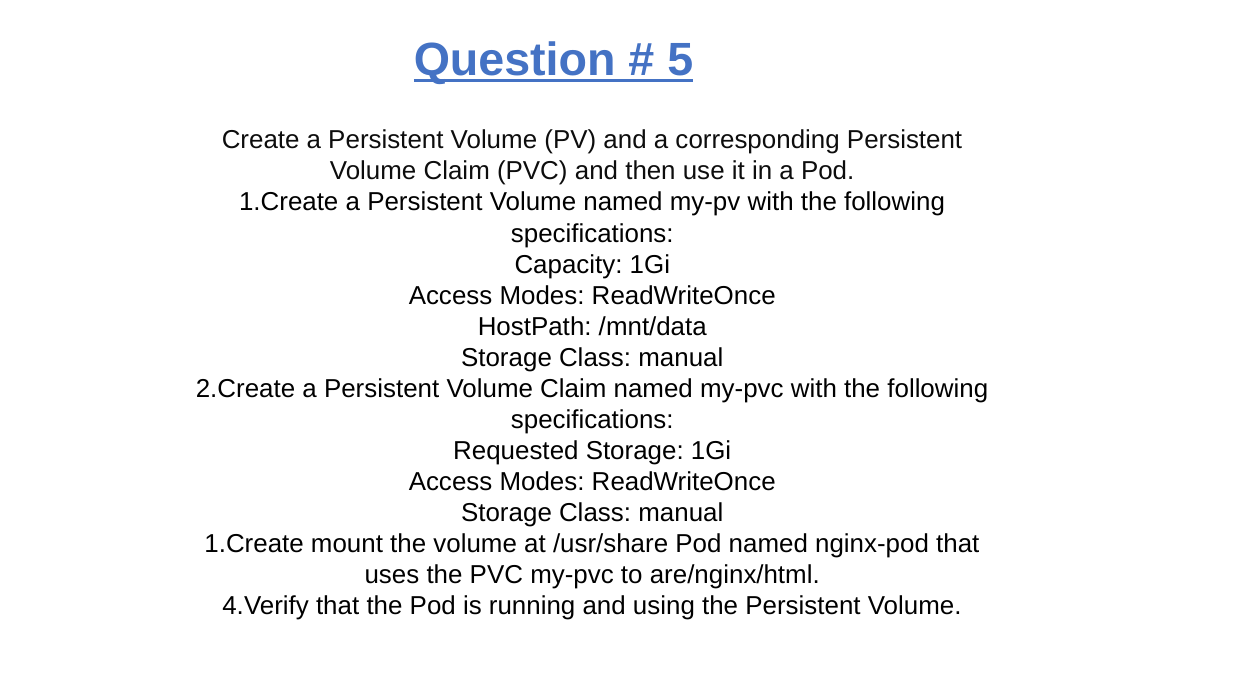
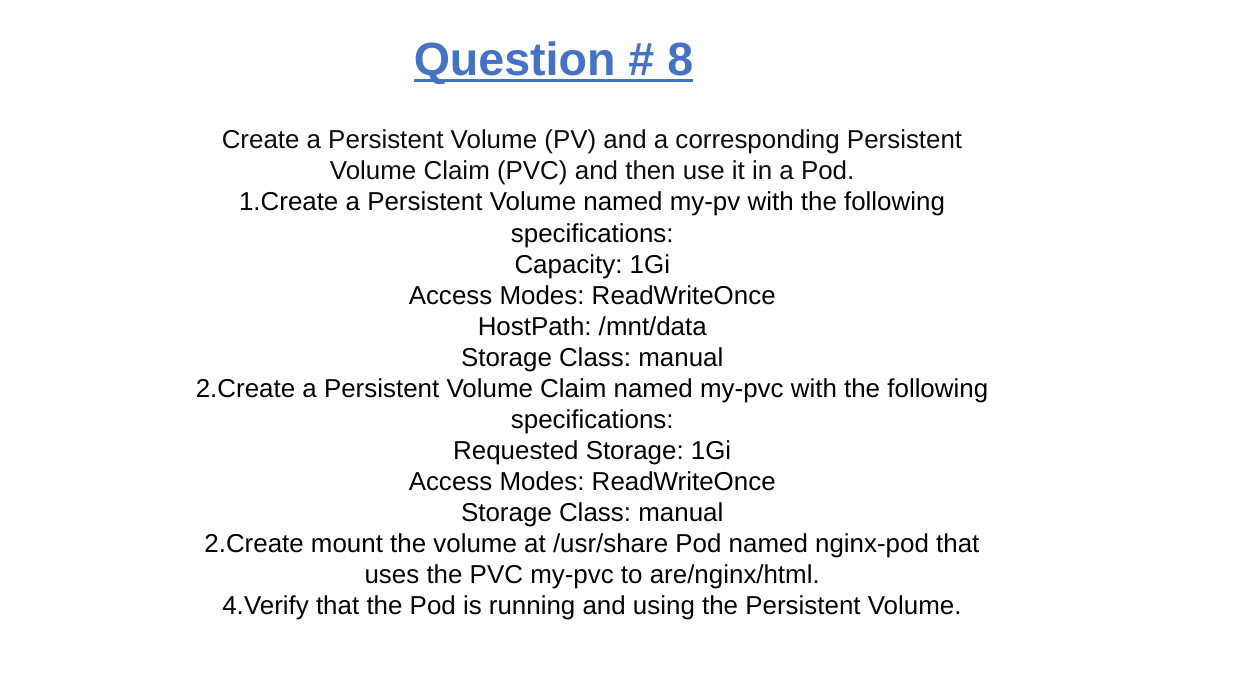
5: 5 -> 8 (680, 60)
1.Create: 1.Create -> 2.Create (254, 544)
